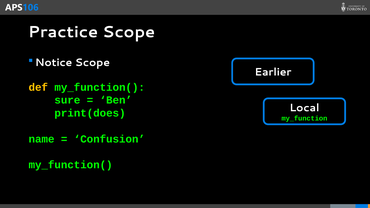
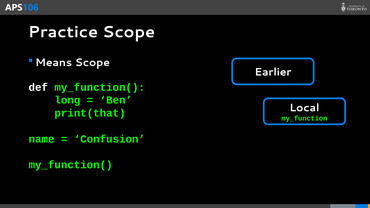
Notice: Notice -> Means (54, 63)
def colour: yellow -> white (38, 87)
sure: sure -> long (67, 100)
print(does: print(does -> print(that (90, 113)
